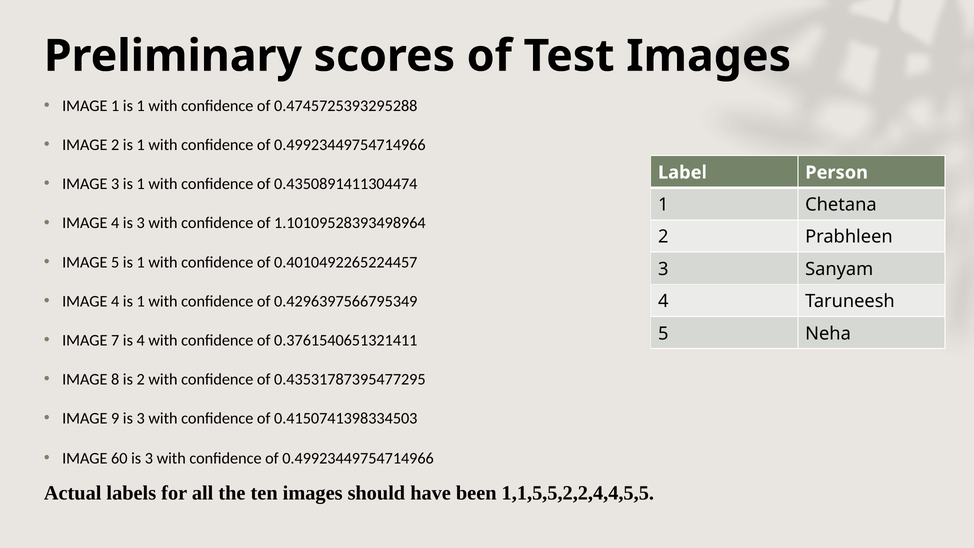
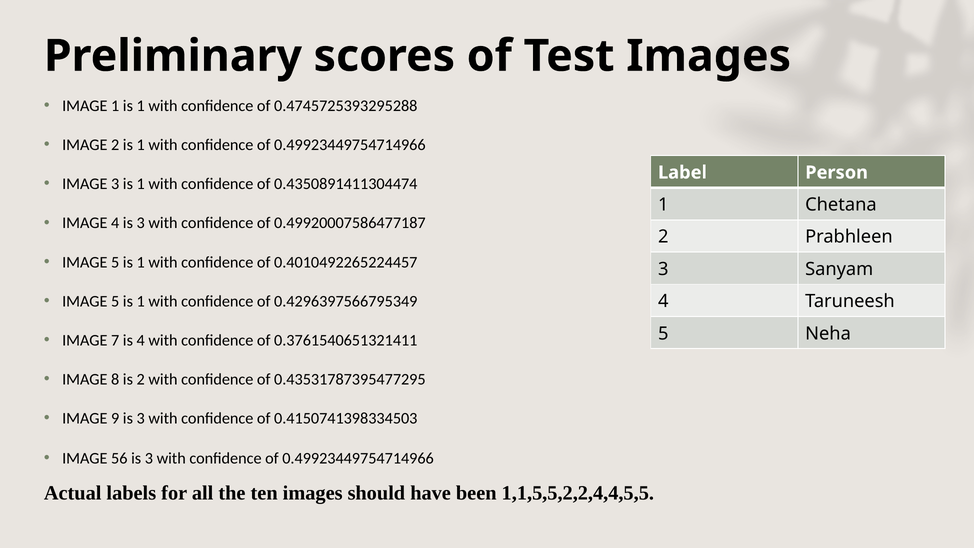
1.10109528393498964: 1.10109528393498964 -> 0.49920007586477187 (350, 223)
4: 4 -> 5 (115, 301)
60: 60 -> 56 (119, 458)
